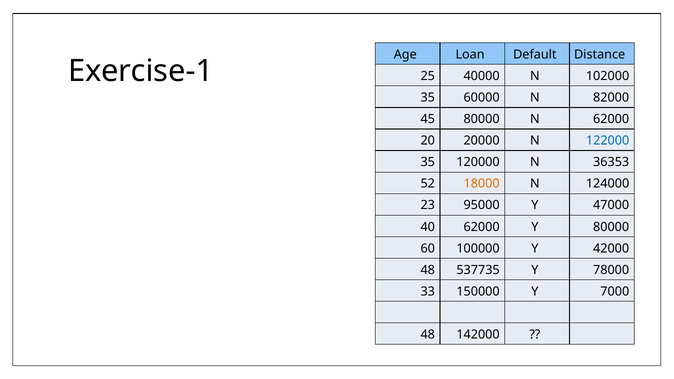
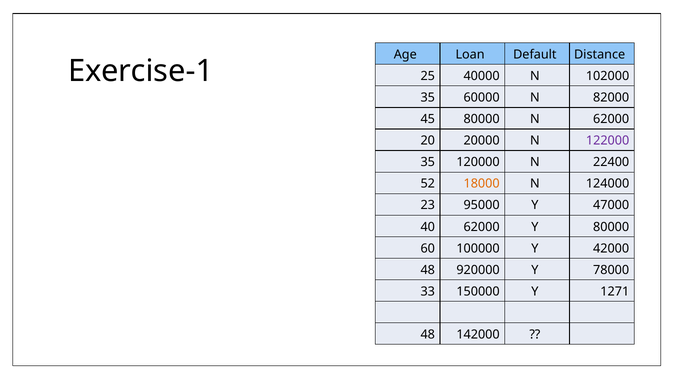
122000 colour: blue -> purple (608, 141)
36353: 36353 -> 22400 (611, 162)
537735: 537735 -> 920000 (478, 270)
7000: 7000 -> 1271 (615, 292)
